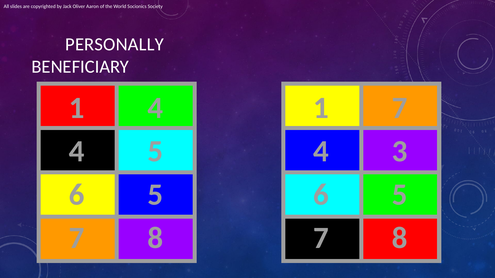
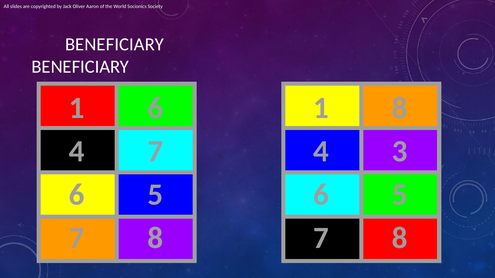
PERSONALLY: PERSONALLY -> BENEFICIARY (115, 44)
1 4: 4 -> 6 (155, 108)
1 7: 7 -> 8 (400, 108)
4 5: 5 -> 7 (155, 152)
